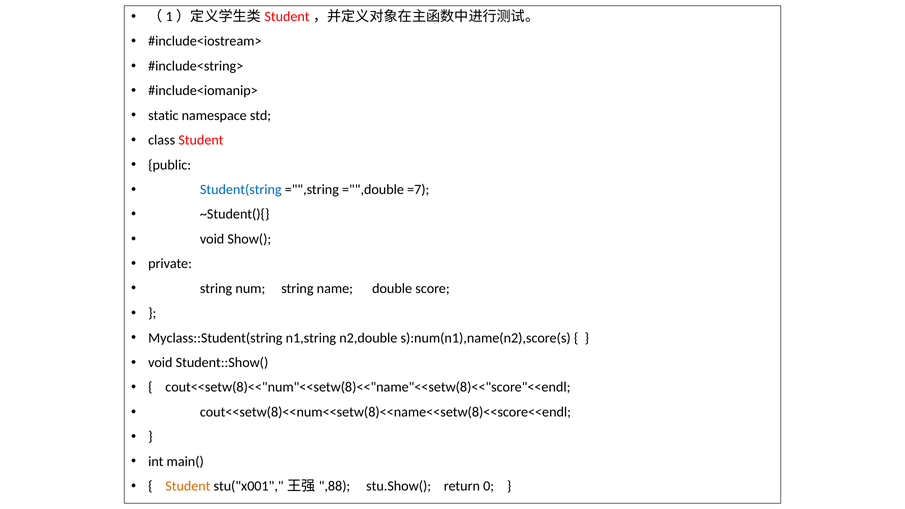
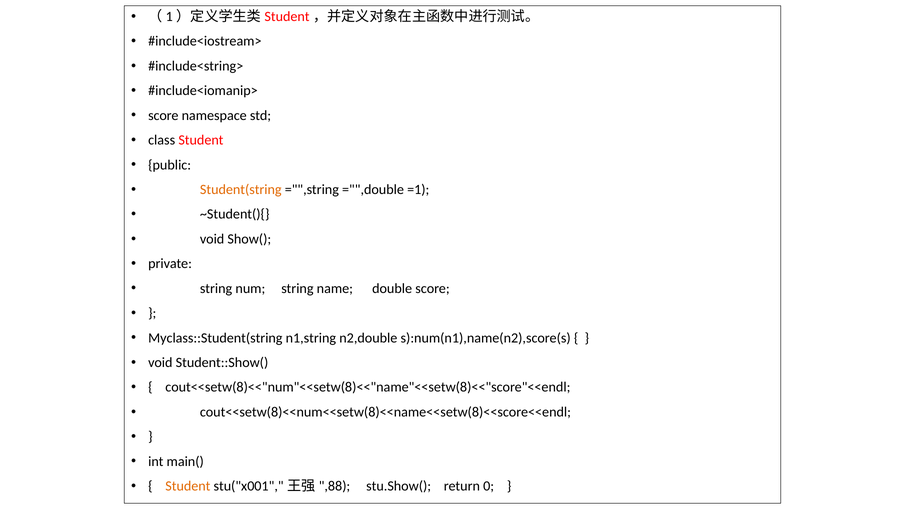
static: static -> score (163, 115)
Student(string colour: blue -> orange (241, 190)
=7: =7 -> =1 (418, 190)
